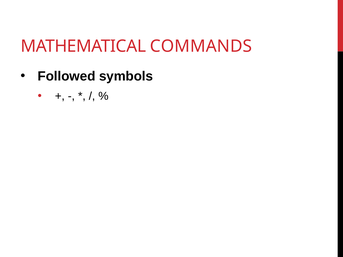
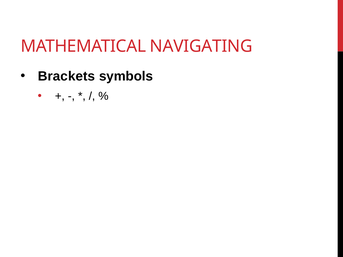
COMMANDS: COMMANDS -> NAVIGATING (201, 46)
Followed: Followed -> Brackets (66, 76)
